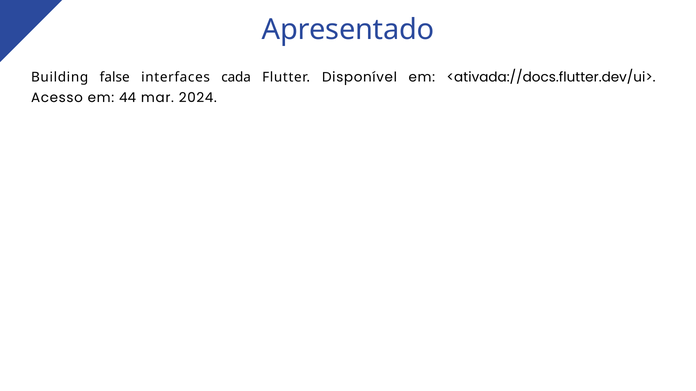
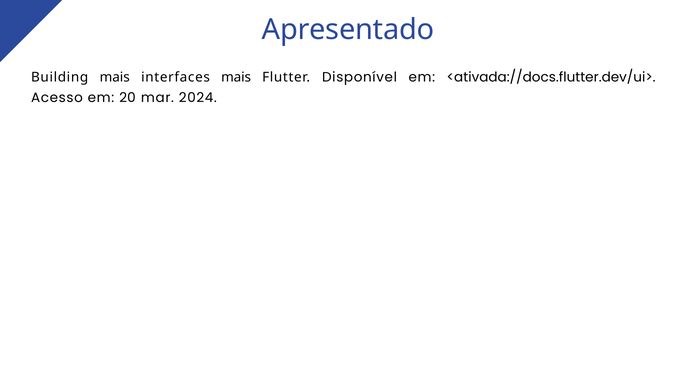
Building false: false -> mais (115, 77)
interfaces cada: cada -> mais (236, 77)
44: 44 -> 20 (128, 98)
